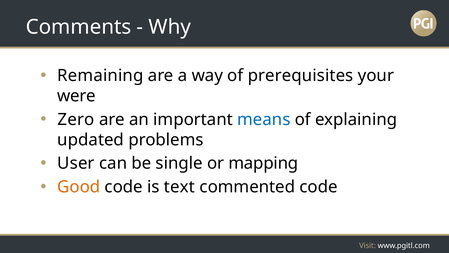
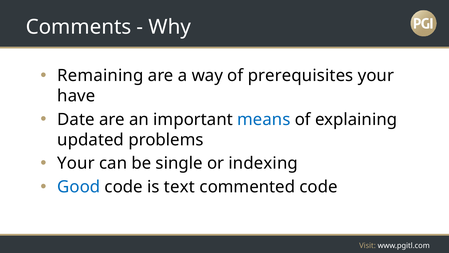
were: were -> have (76, 96)
Zero: Zero -> Date (76, 119)
User: User -> Your (76, 163)
mapping: mapping -> indexing (263, 163)
Good colour: orange -> blue (79, 187)
